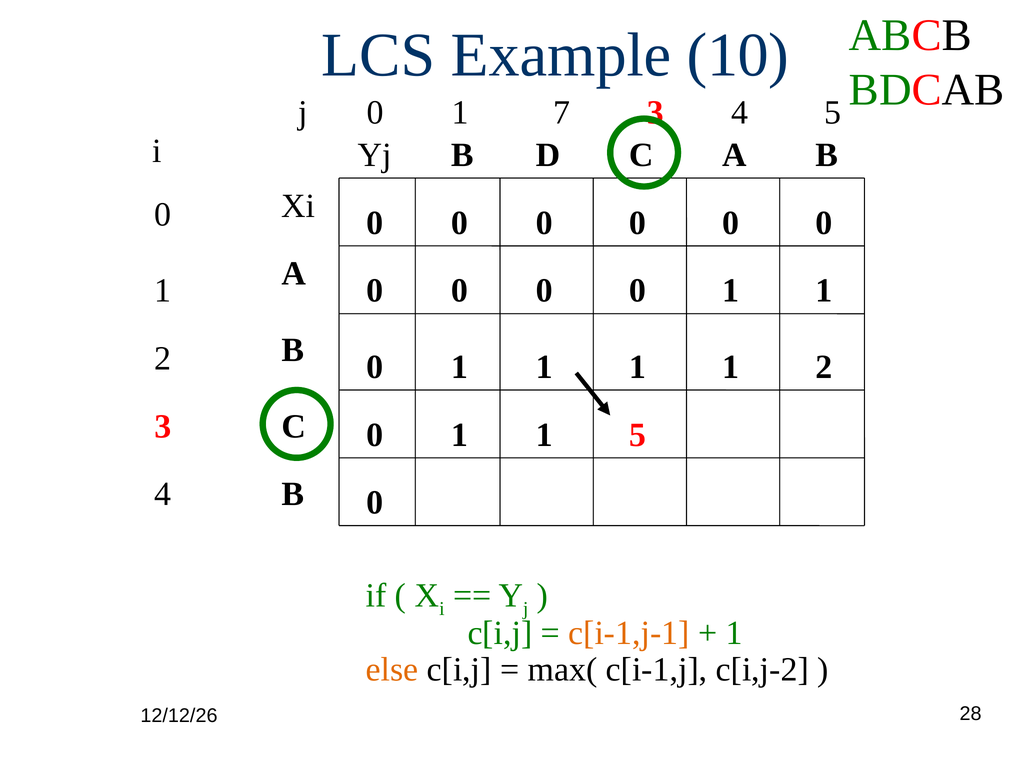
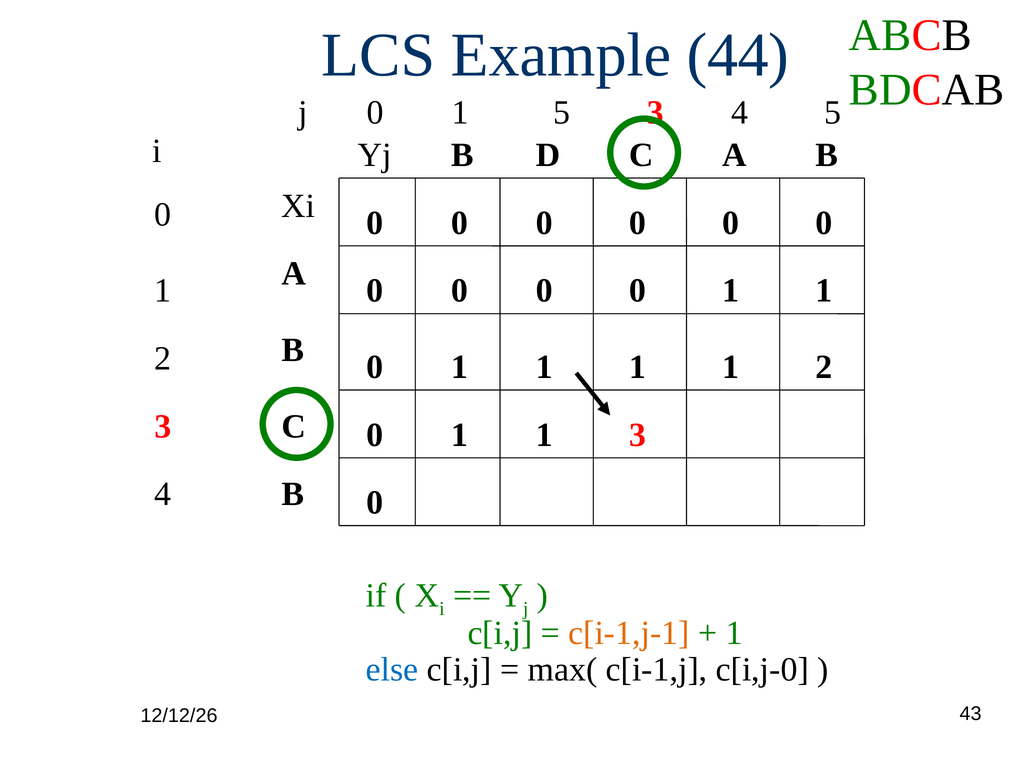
10: 10 -> 44 (738, 55)
1 7: 7 -> 5 (562, 113)
1 5: 5 -> 3 (637, 435)
else colour: orange -> blue (392, 669)
c[i,j-2: c[i,j-2 -> c[i,j-0 (762, 669)
28: 28 -> 43 (971, 713)
